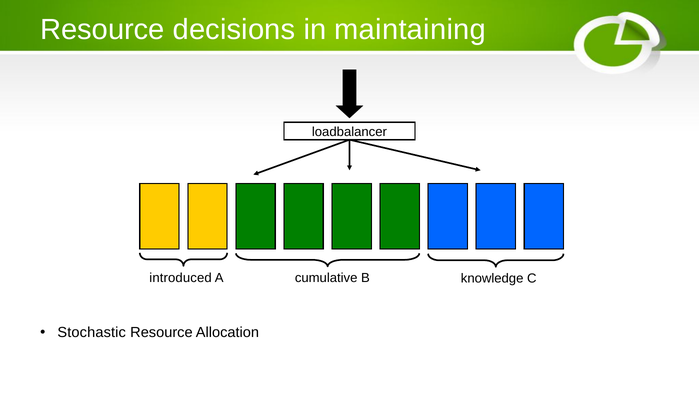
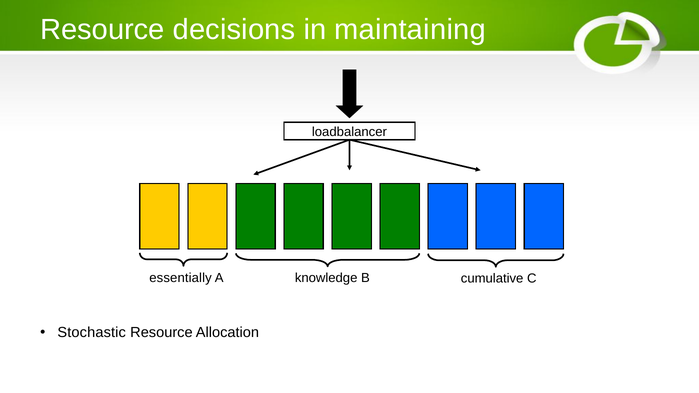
introduced: introduced -> essentially (181, 278)
cumulative: cumulative -> knowledge (326, 278)
knowledge: knowledge -> cumulative (492, 279)
